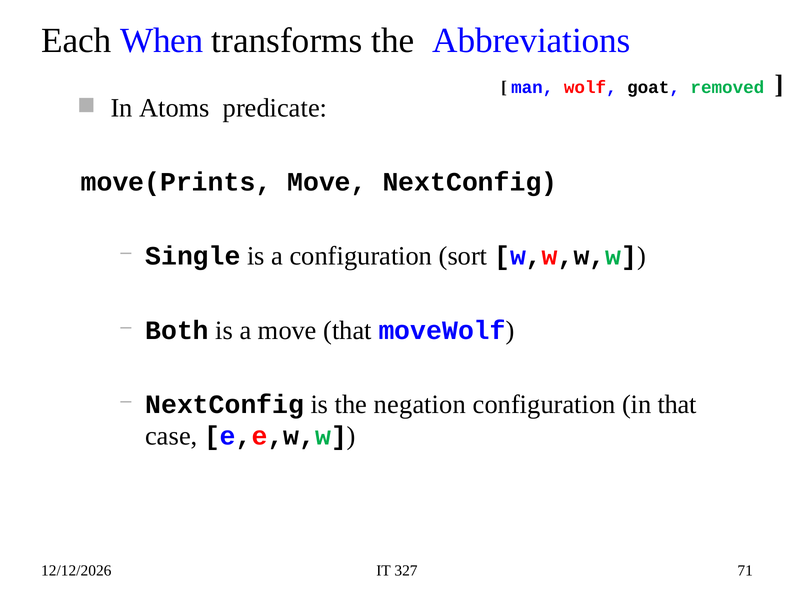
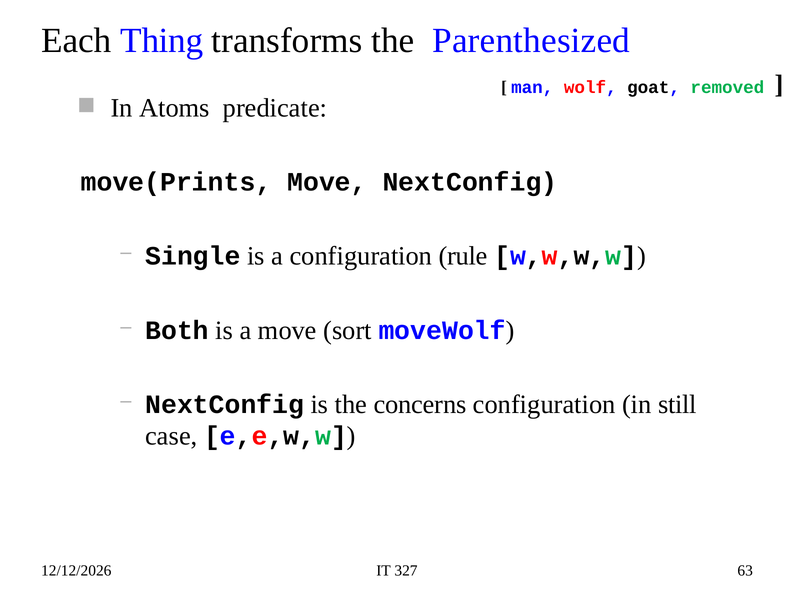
When: When -> Thing (162, 40)
Abbreviations: Abbreviations -> Parenthesized (531, 40)
sort: sort -> rule (463, 256)
move that: that -> sort (348, 330)
negation: negation -> concerns (420, 404)
in that: that -> still (677, 404)
71: 71 -> 63 (745, 570)
